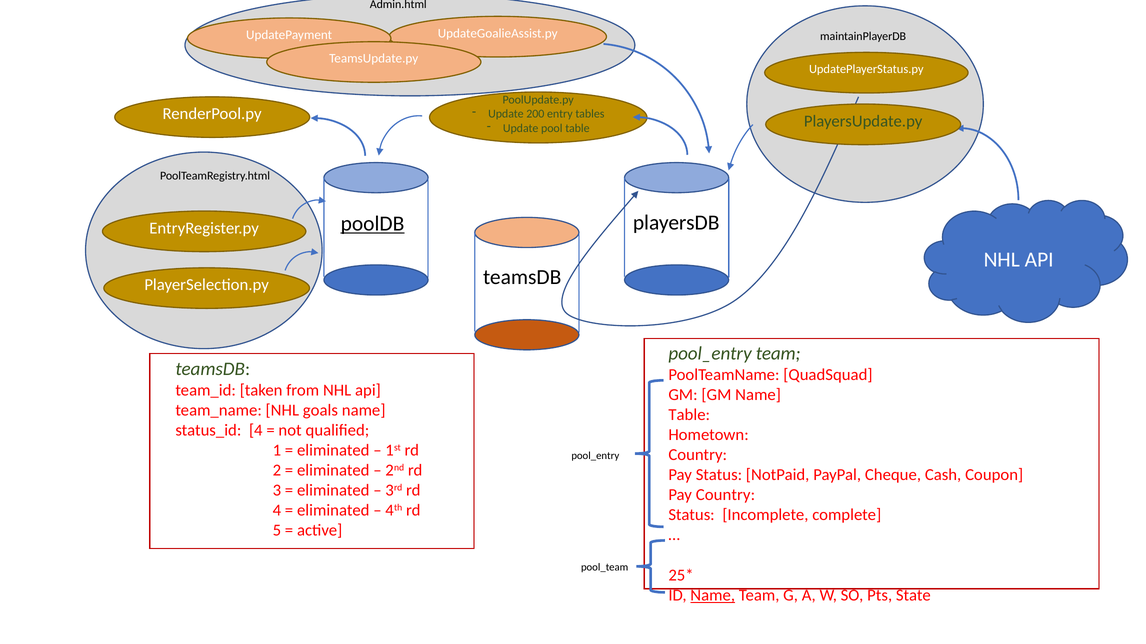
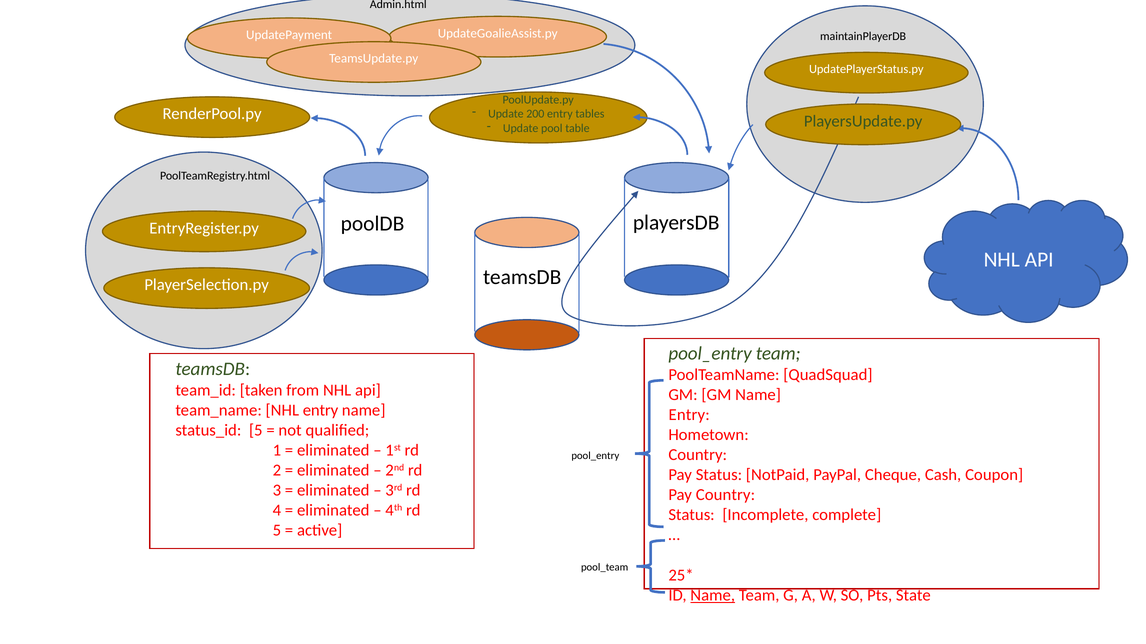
poolDB underline: present -> none (372, 224)
NHL goals: goals -> entry (321, 410)
Table: Table -> Entry (689, 415)
status_id 4: 4 -> 5 (256, 431)
